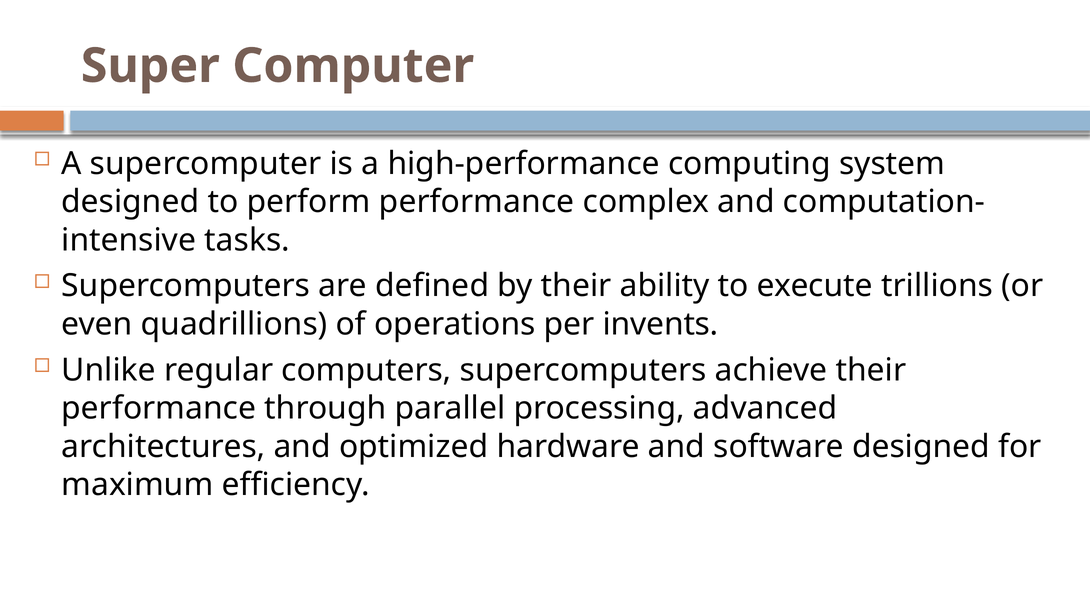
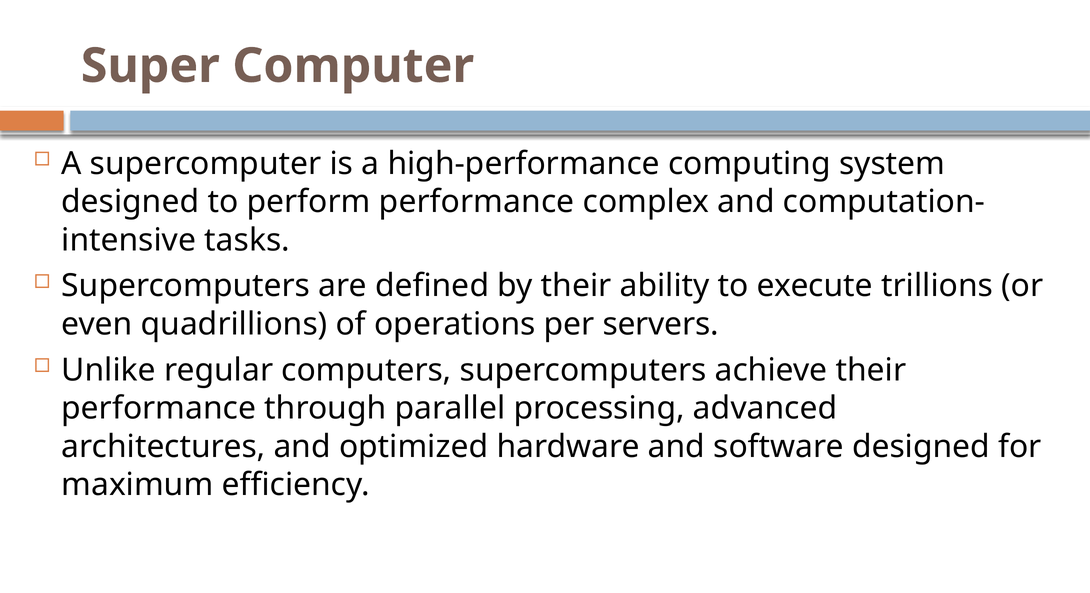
invents: invents -> servers (661, 324)
